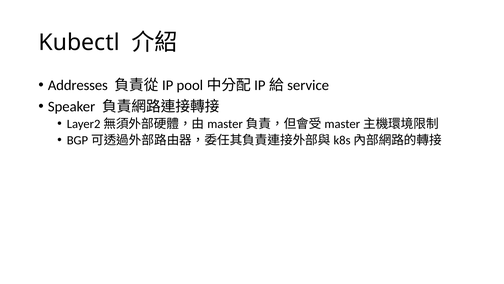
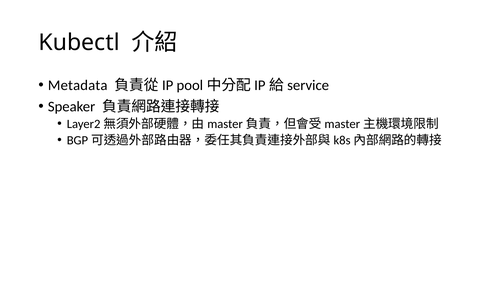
Addresses: Addresses -> Metadata (78, 85)
